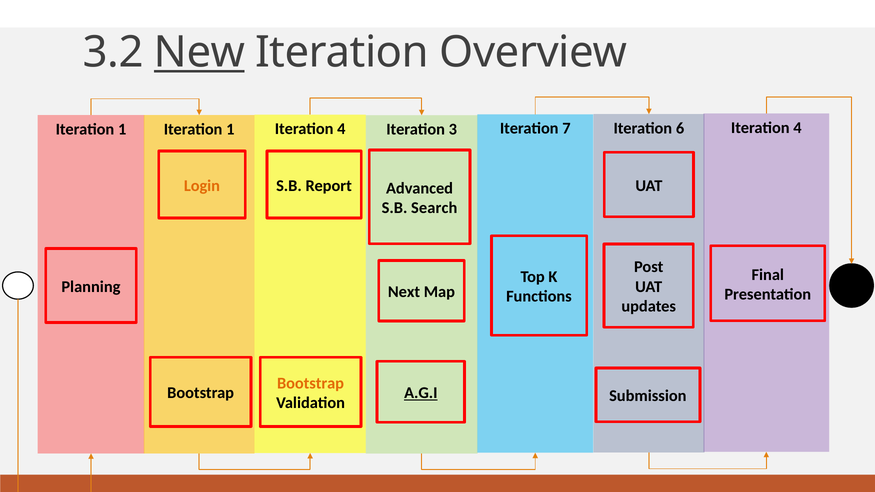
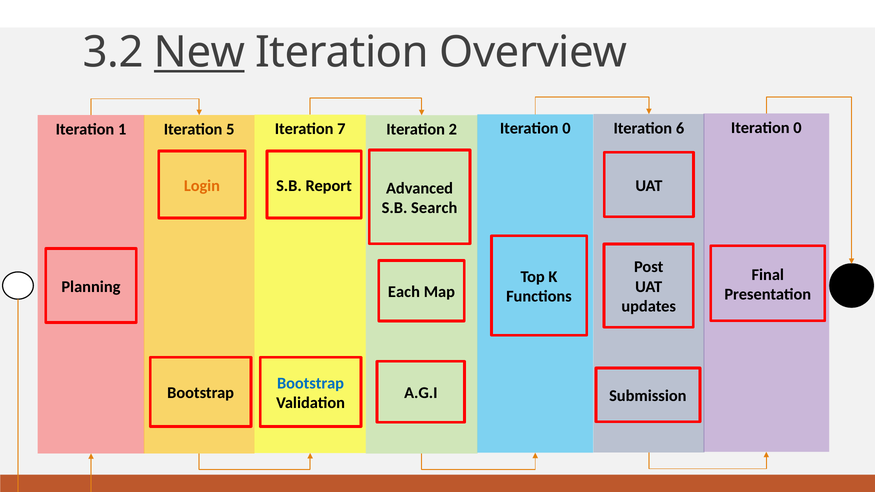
1 Iteration 1: 1 -> 5 (230, 129)
4: 4 -> 7 (341, 129)
3: 3 -> 2 (453, 130)
7: 7 -> 0 (566, 129)
6 Iteration 4: 4 -> 0 (797, 128)
Next: Next -> Each (404, 292)
Bootstrap colour: orange -> blue (311, 383)
A.G.I underline: present -> none (421, 393)
